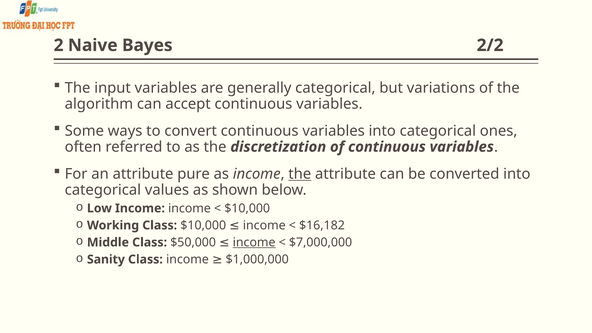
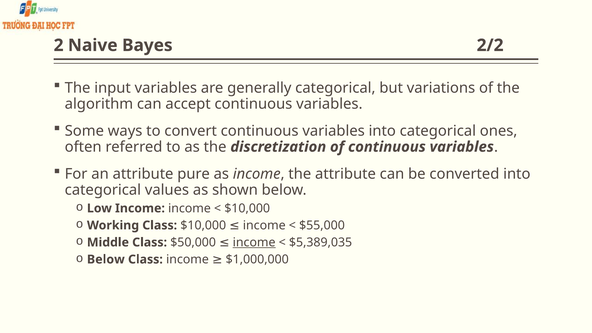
the underline: present -> none (300, 174)
$16,182: $16,182 -> $55,000 (322, 225)
$7,000,000: $7,000,000 -> $5,389,035 (321, 242)
Sanity: Sanity -> Below (106, 259)
